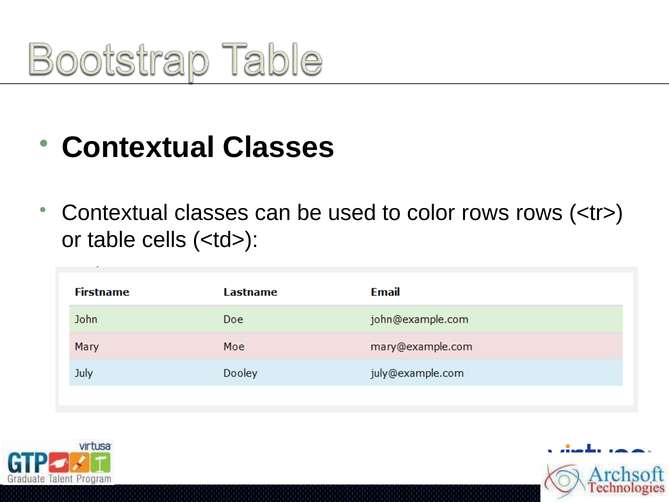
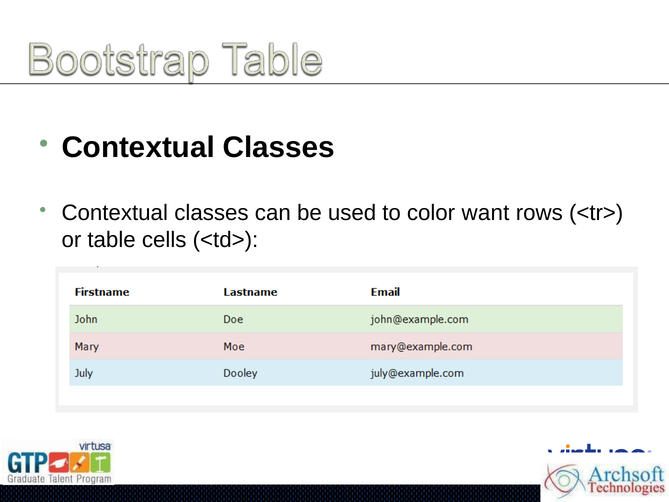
color rows: rows -> want (485, 213)
